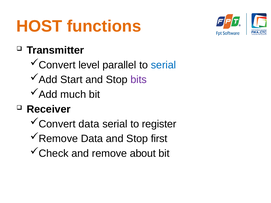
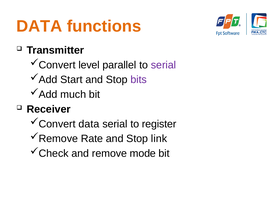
HOST: HOST -> DATA (39, 26)
serial colour: blue -> purple (163, 65)
Data: Data -> Rate (92, 139)
first: first -> link (159, 139)
about: about -> mode (143, 154)
